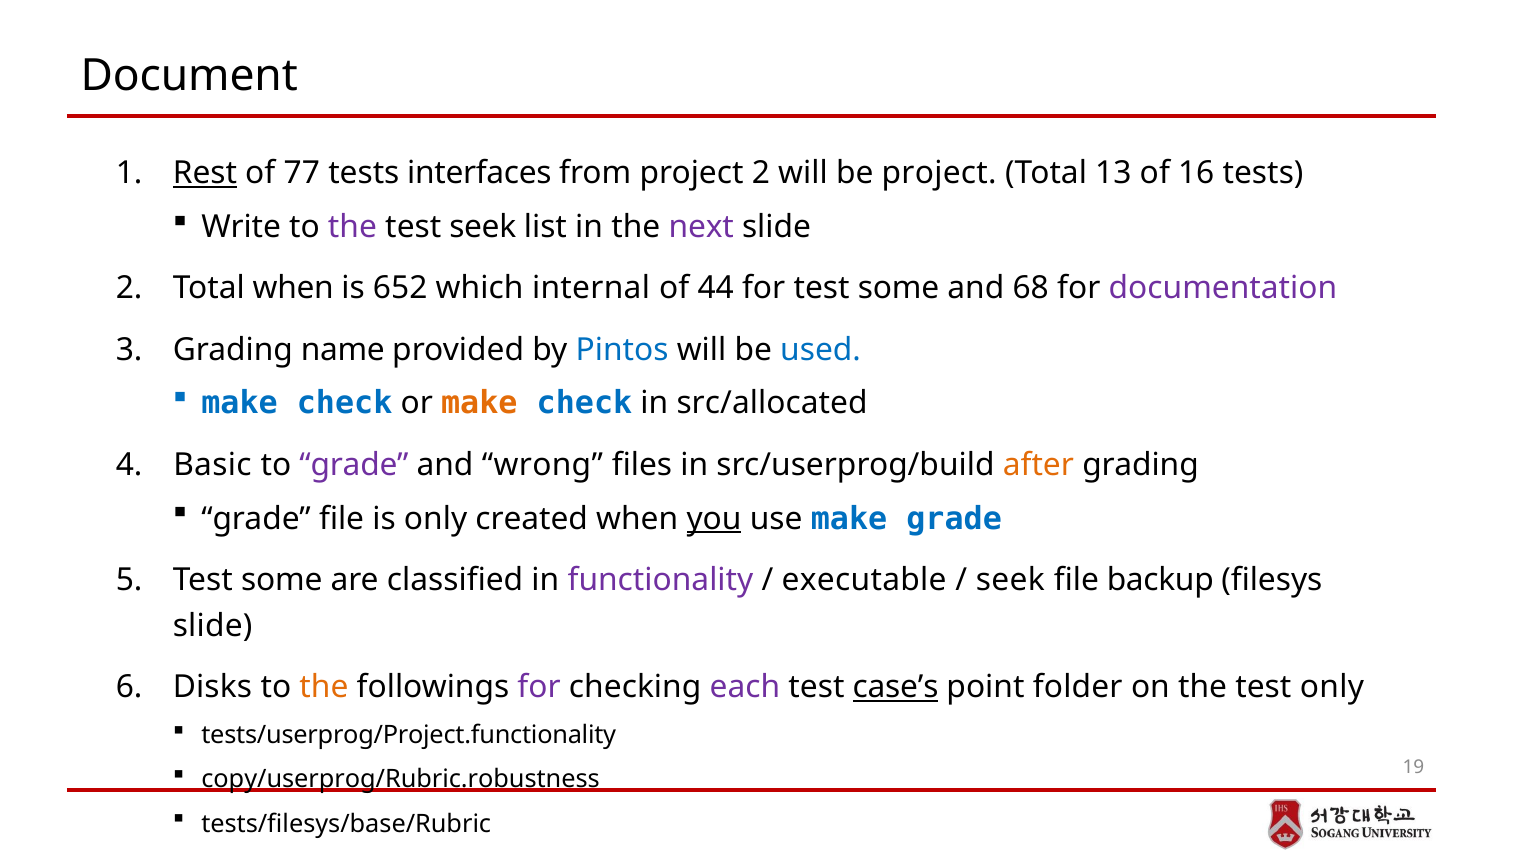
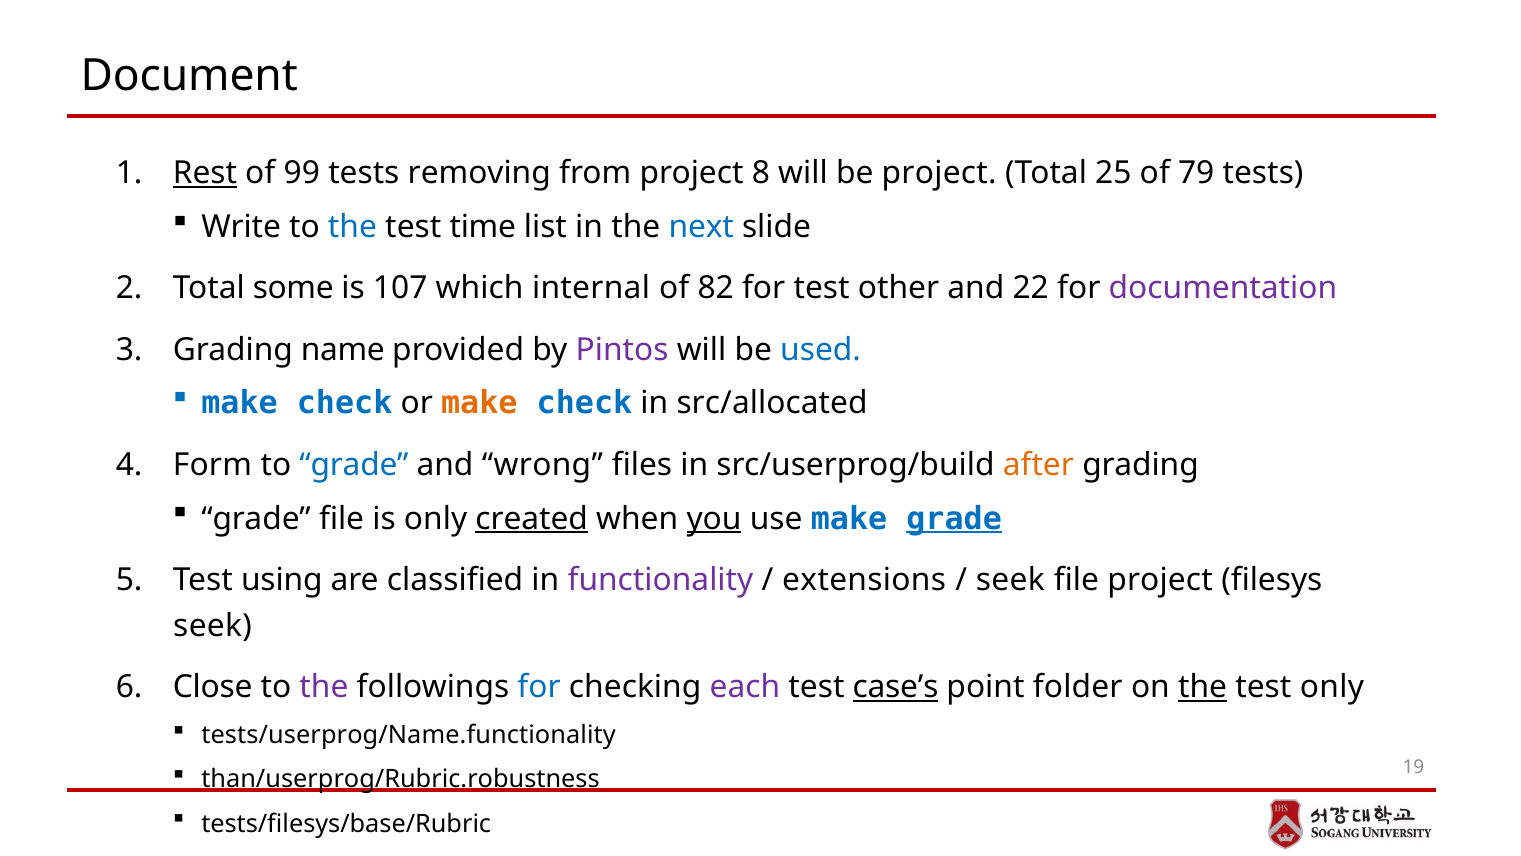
77: 77 -> 99 (302, 173)
interfaces: interfaces -> removing (479, 173)
project 2: 2 -> 8 (761, 173)
13: 13 -> 25 (1113, 173)
16: 16 -> 79 (1196, 173)
the colour: purple -> blue (352, 227)
test seek: seek -> time (483, 227)
next colour: purple -> blue (701, 227)
Total when: when -> some (293, 288)
652: 652 -> 107 (400, 288)
44: 44 -> 82 (716, 288)
for test some: some -> other (899, 288)
68: 68 -> 22 (1031, 288)
Pintos colour: blue -> purple (622, 350)
Basic: Basic -> Form (212, 465)
grade colour: purple -> blue (354, 465)
created underline: none -> present (532, 518)
grade underline: none -> present (954, 518)
some: some -> using (282, 580)
executable: executable -> extensions (864, 580)
file backup: backup -> project (1160, 580)
slide: slide -> seek (213, 625)
Disks: Disks -> Close (213, 687)
the colour: orange -> purple (324, 687)
for colour: purple -> blue (539, 687)
the underline: none -> present (1203, 687)
tests/userprog/Project.functionality: tests/userprog/Project.functionality -> tests/userprog/Name.functionality (409, 735)
copy/userprog/Rubric.robustness: copy/userprog/Rubric.robustness -> than/userprog/Rubric.robustness (401, 779)
